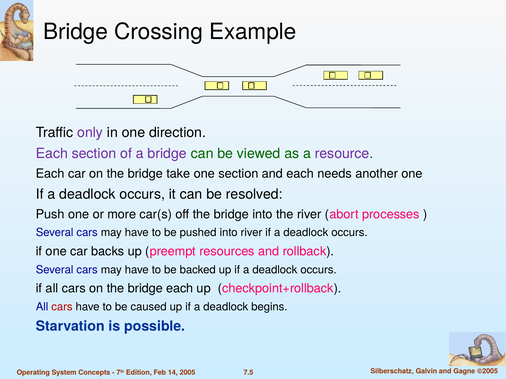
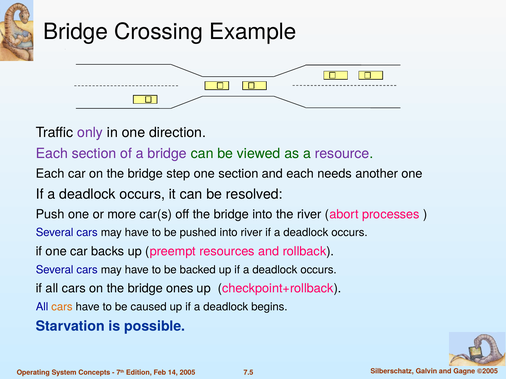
take: take -> step (178, 174)
bridge each: each -> ones (180, 289)
cars colour: red -> orange (62, 307)
